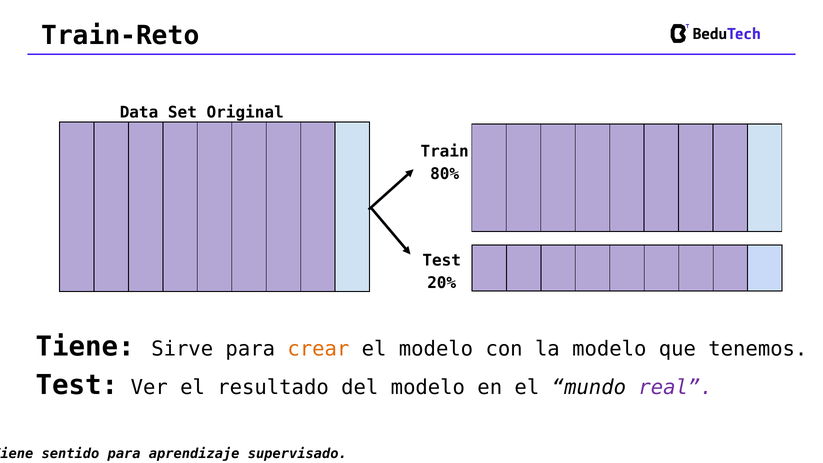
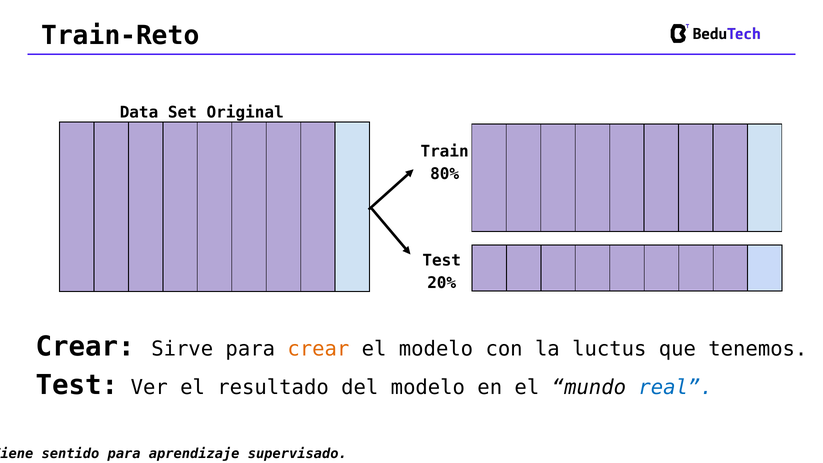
Tiene: Tiene -> Crear (85, 346)
la modelo: modelo -> luctus (609, 349)
real colour: purple -> blue (676, 387)
